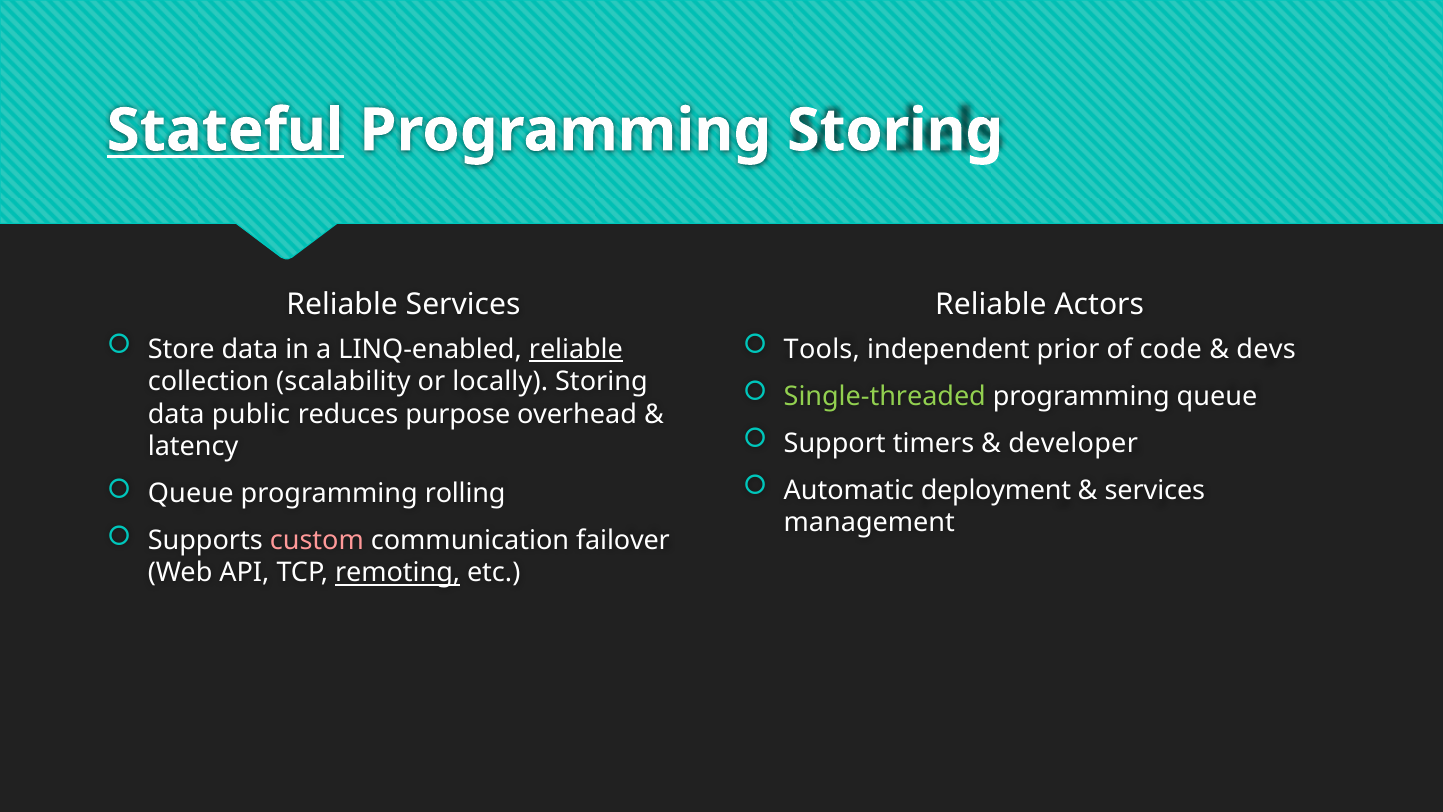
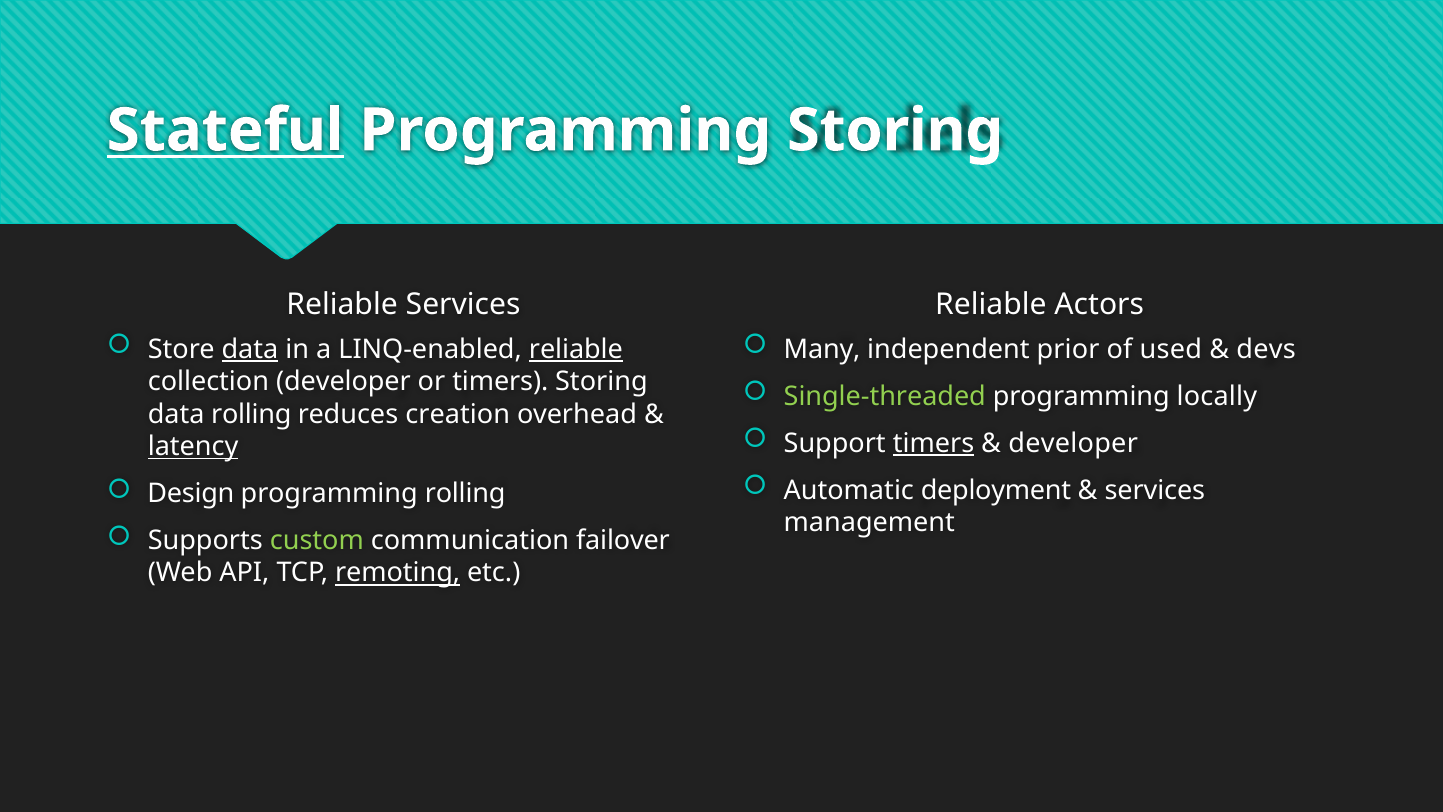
data underline: none -> present (250, 349)
Tools: Tools -> Many (822, 349)
code: code -> used (1171, 349)
collection scalability: scalability -> developer (343, 382)
or locally: locally -> timers (500, 382)
programming queue: queue -> locally (1217, 396)
data public: public -> rolling (251, 414)
purpose: purpose -> creation (458, 414)
timers underline: none -> present (934, 443)
latency underline: none -> present (193, 447)
Queue: Queue -> Design (191, 493)
custom colour: pink -> light green (317, 540)
